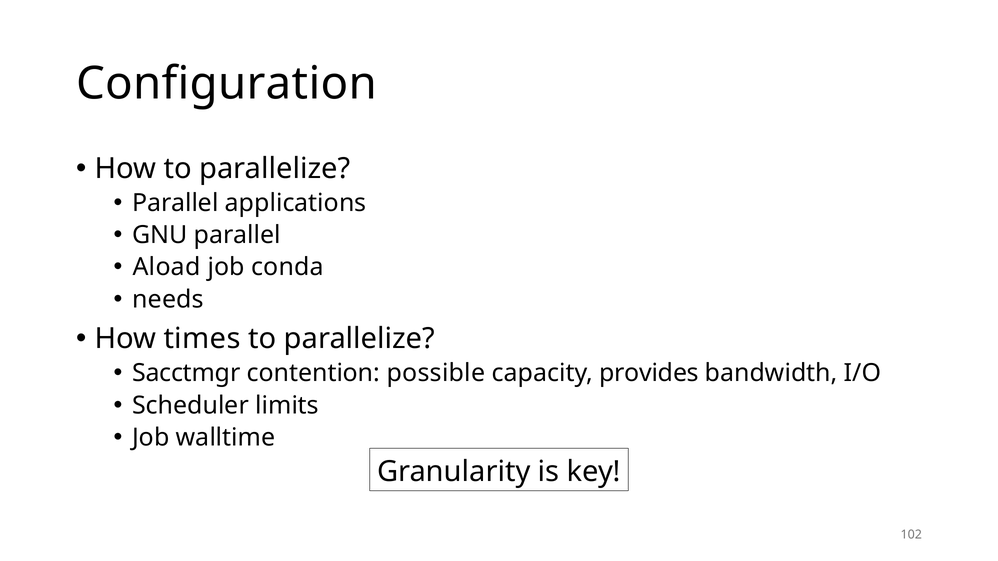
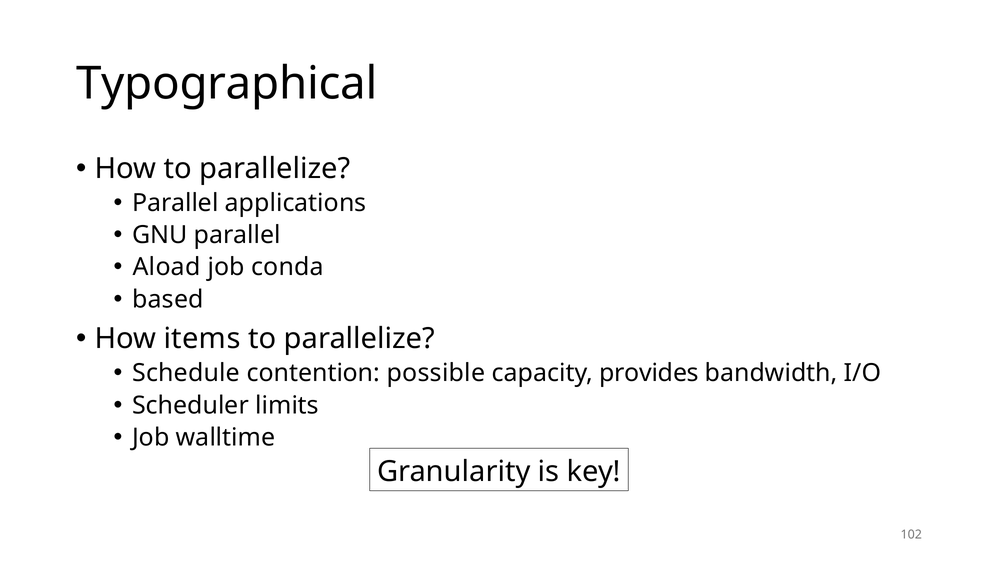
Configuration: Configuration -> Typographical (227, 84)
needs: needs -> based (168, 300)
times: times -> items (202, 339)
Sacctmgr: Sacctmgr -> Schedule (186, 373)
